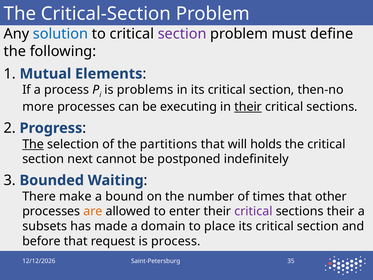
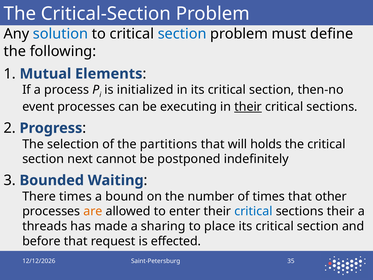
section colour: purple -> blue (182, 34)
problems: problems -> initialized (145, 90)
more: more -> event (38, 107)
The underline: present -> none (33, 144)
There make: make -> times (75, 196)
critical colour: purple -> blue (253, 211)
subsets: subsets -> threads (45, 226)
domain: domain -> sharing (163, 226)
is process: process -> effected (176, 241)
